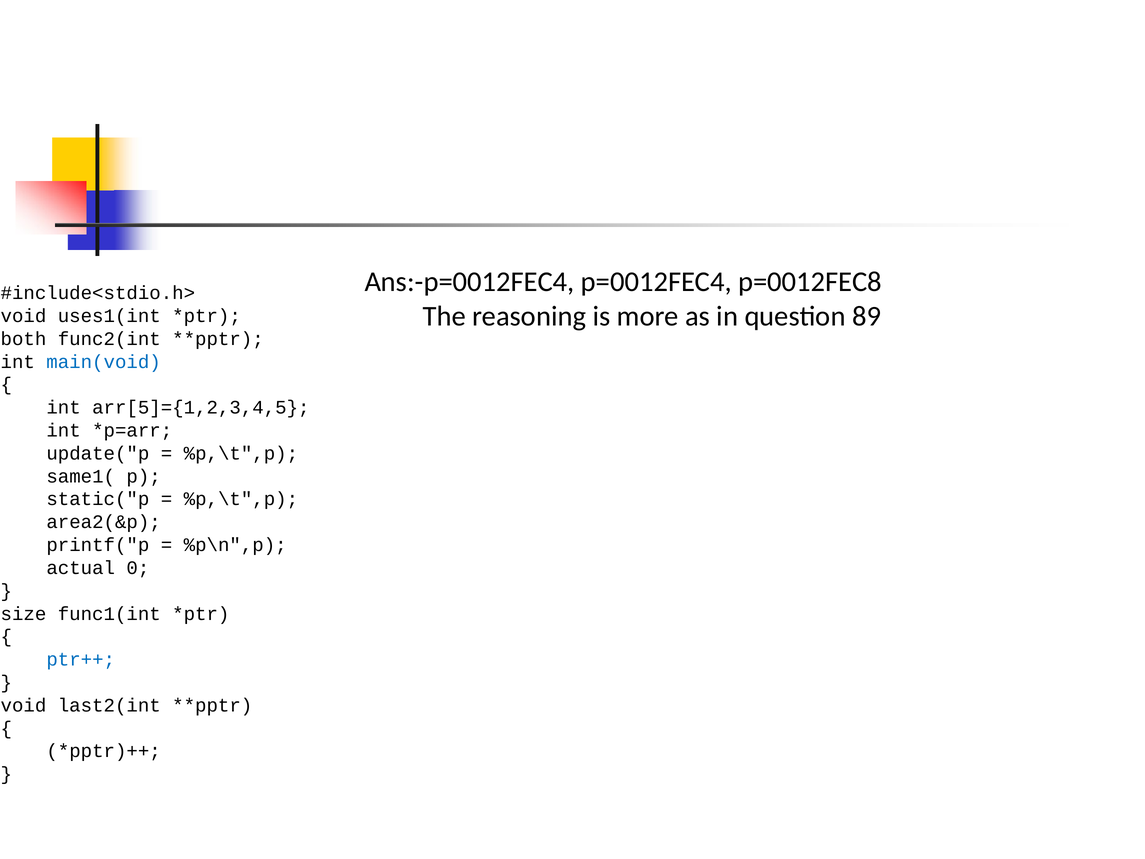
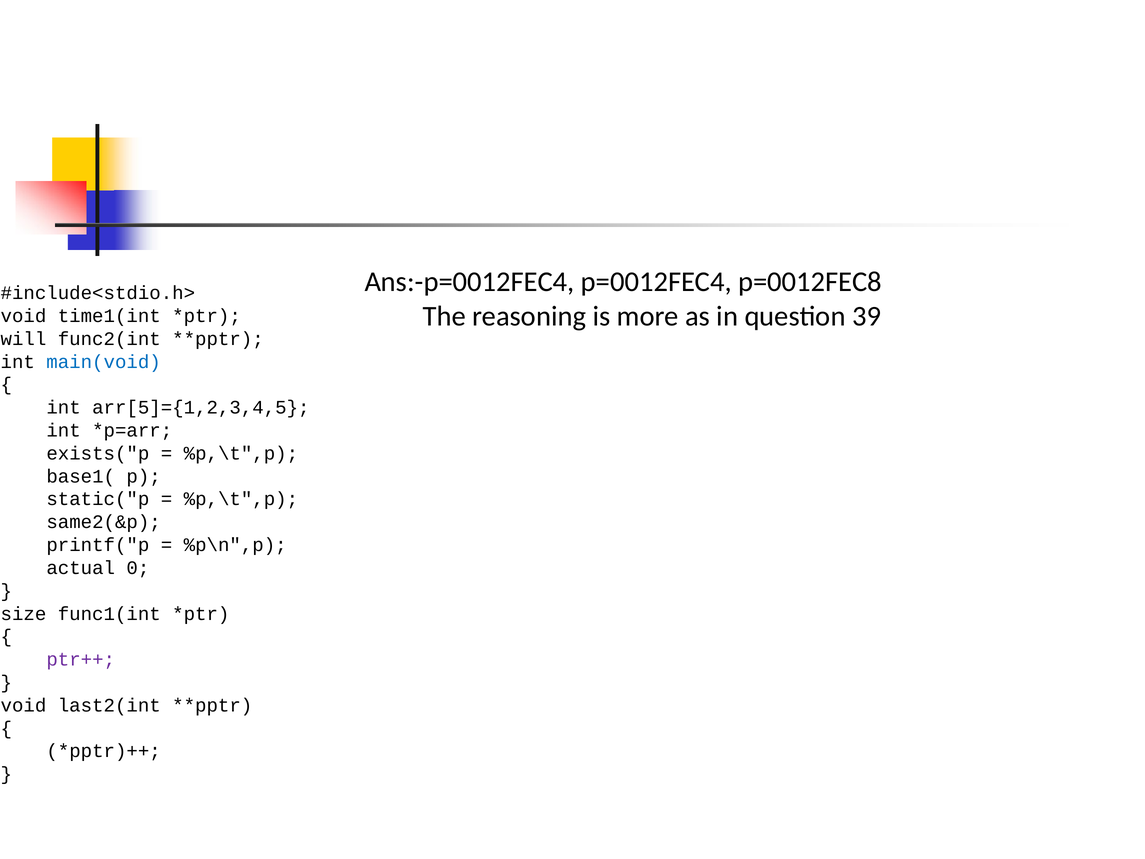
89: 89 -> 39 (867, 316)
uses1(int: uses1(int -> time1(int (109, 316)
both: both -> will (23, 339)
update("p: update("p -> exists("p (98, 453)
same1(: same1( -> base1( (81, 476)
area2(&p: area2(&p -> same2(&p (104, 522)
ptr++ colour: blue -> purple (81, 659)
